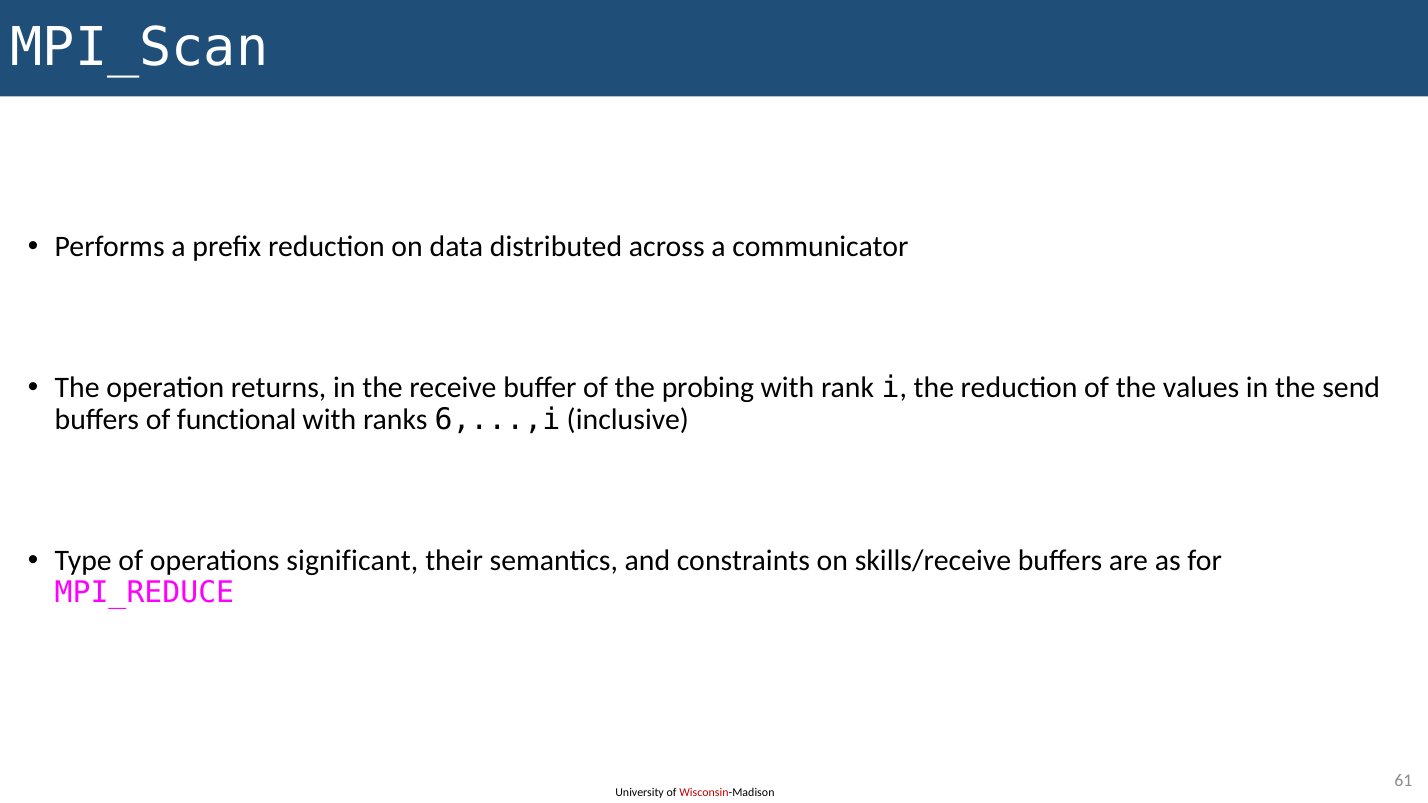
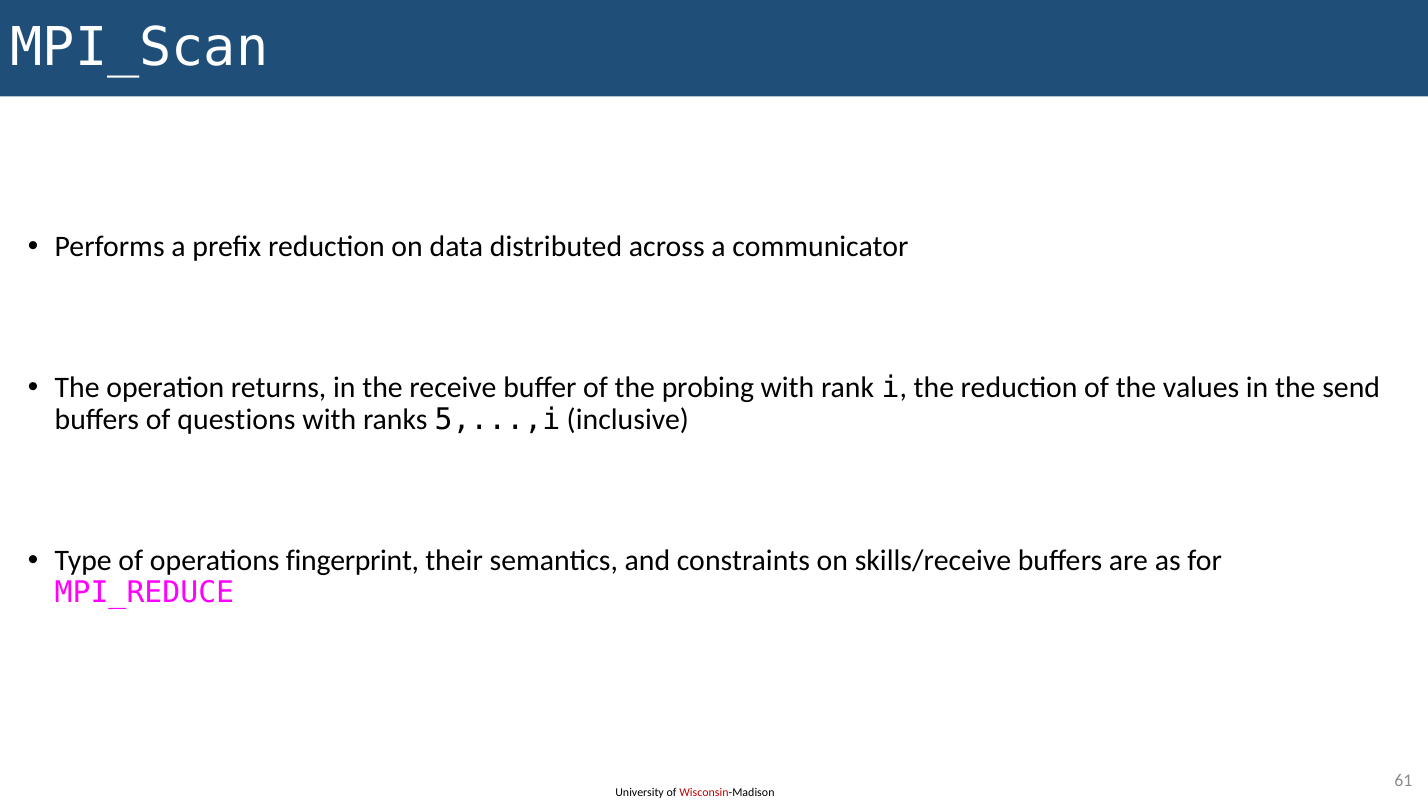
functional: functional -> questions (236, 420)
6,...,i: 6,...,i -> 5,...,i (497, 420)
significant: significant -> fingerprint (353, 561)
